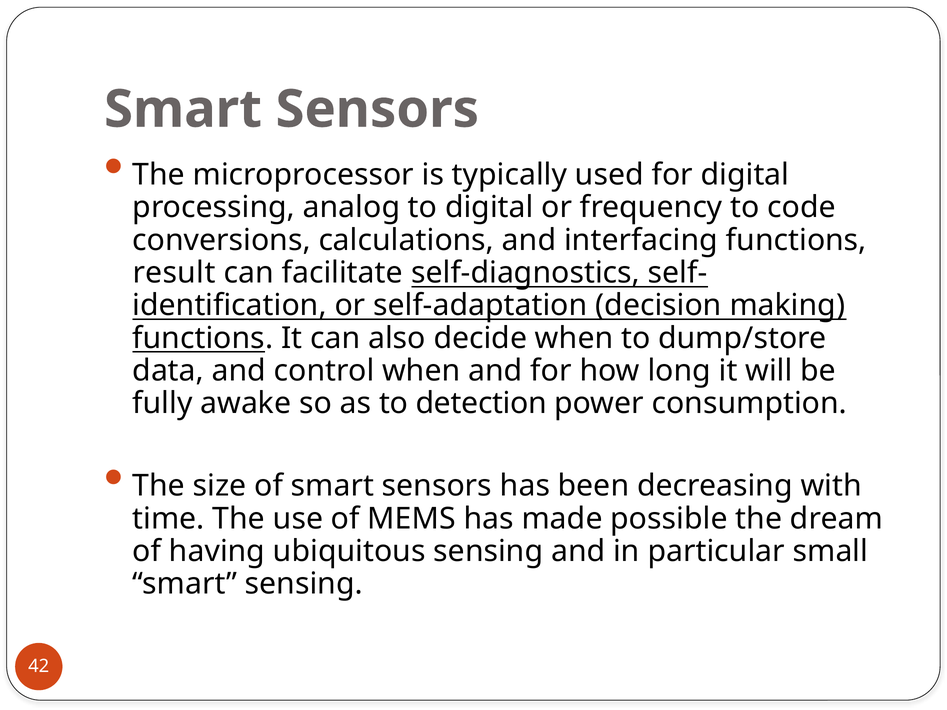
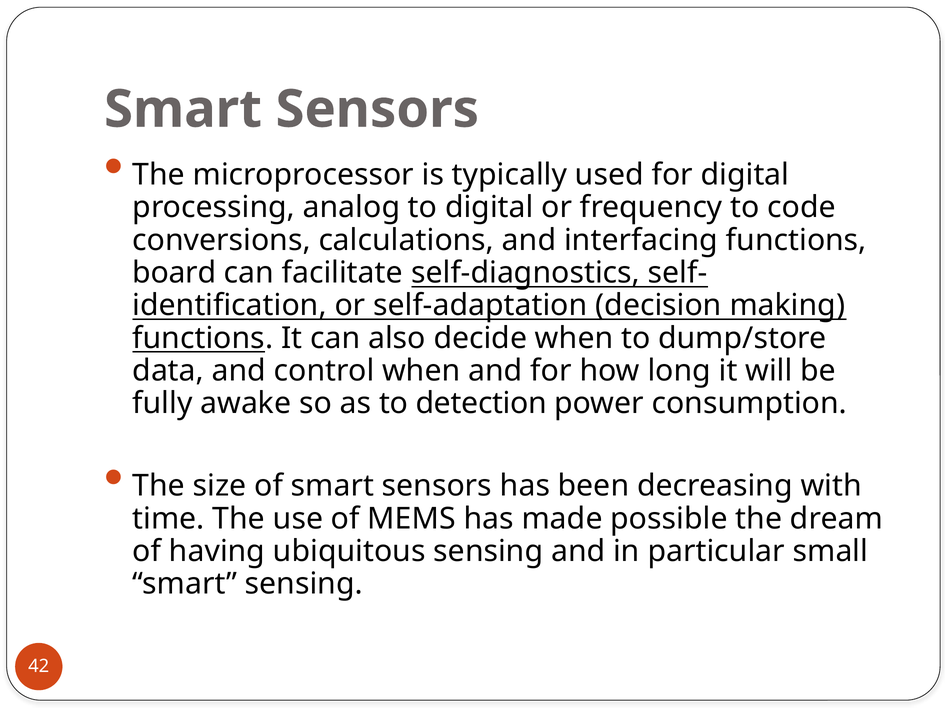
result: result -> board (174, 273)
